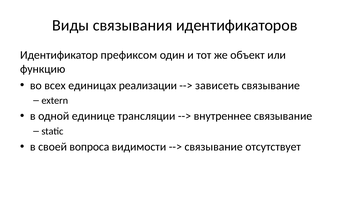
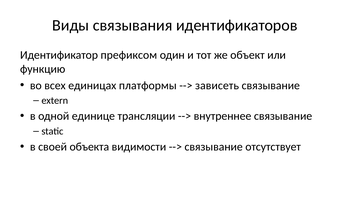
реализации: реализации -> платформы (148, 85)
вопроса: вопроса -> объекта (89, 147)
